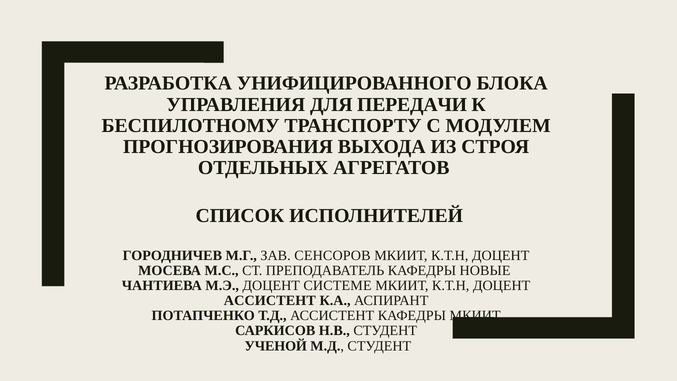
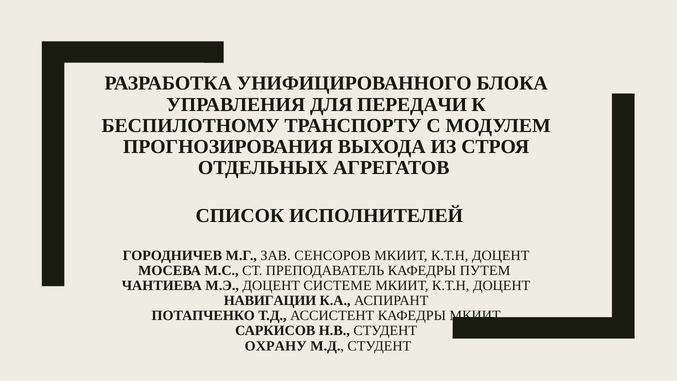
НОВЫЕ: НОВЫЕ -> ПУТЕМ (485, 270)
АССИСТЕНТ: АССИСТЕНТ -> НАВИГАЦИИ (270, 300)
УЧЕНОЙ: УЧЕНОЙ -> ОХРАНУ (276, 346)
